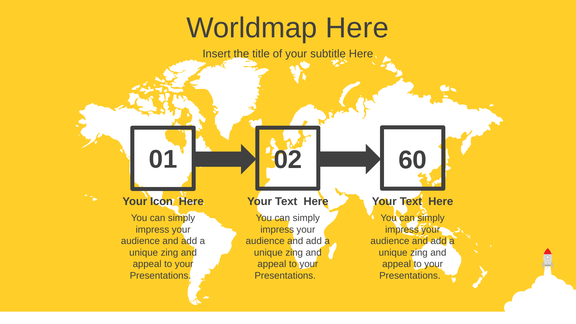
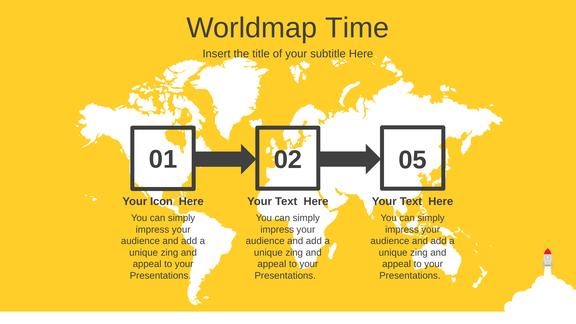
Worldmap Here: Here -> Time (357, 28)
60: 60 -> 05 (413, 160)
